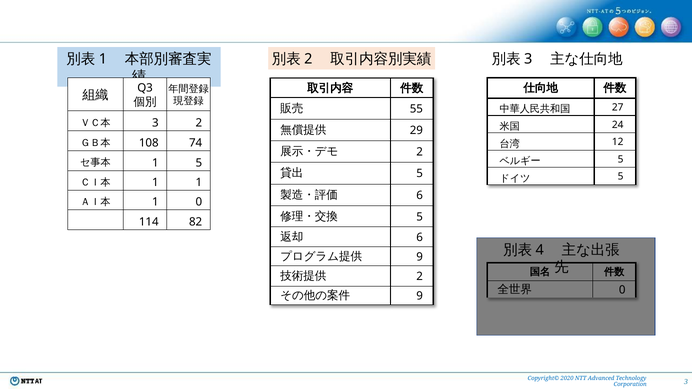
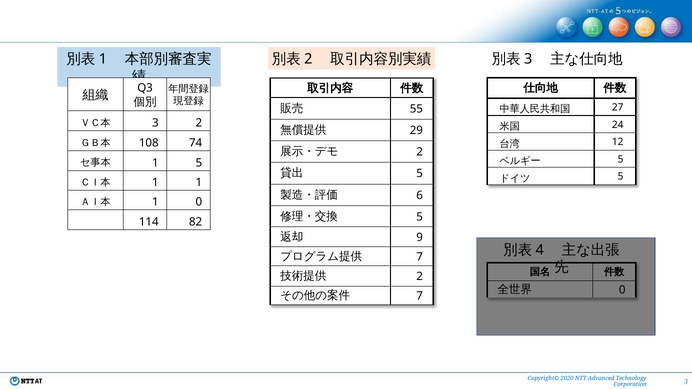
6: 6 -> 9 (420, 238)
9: 9 -> 7 (420, 257)
9: 9 -> 7 (420, 296)
